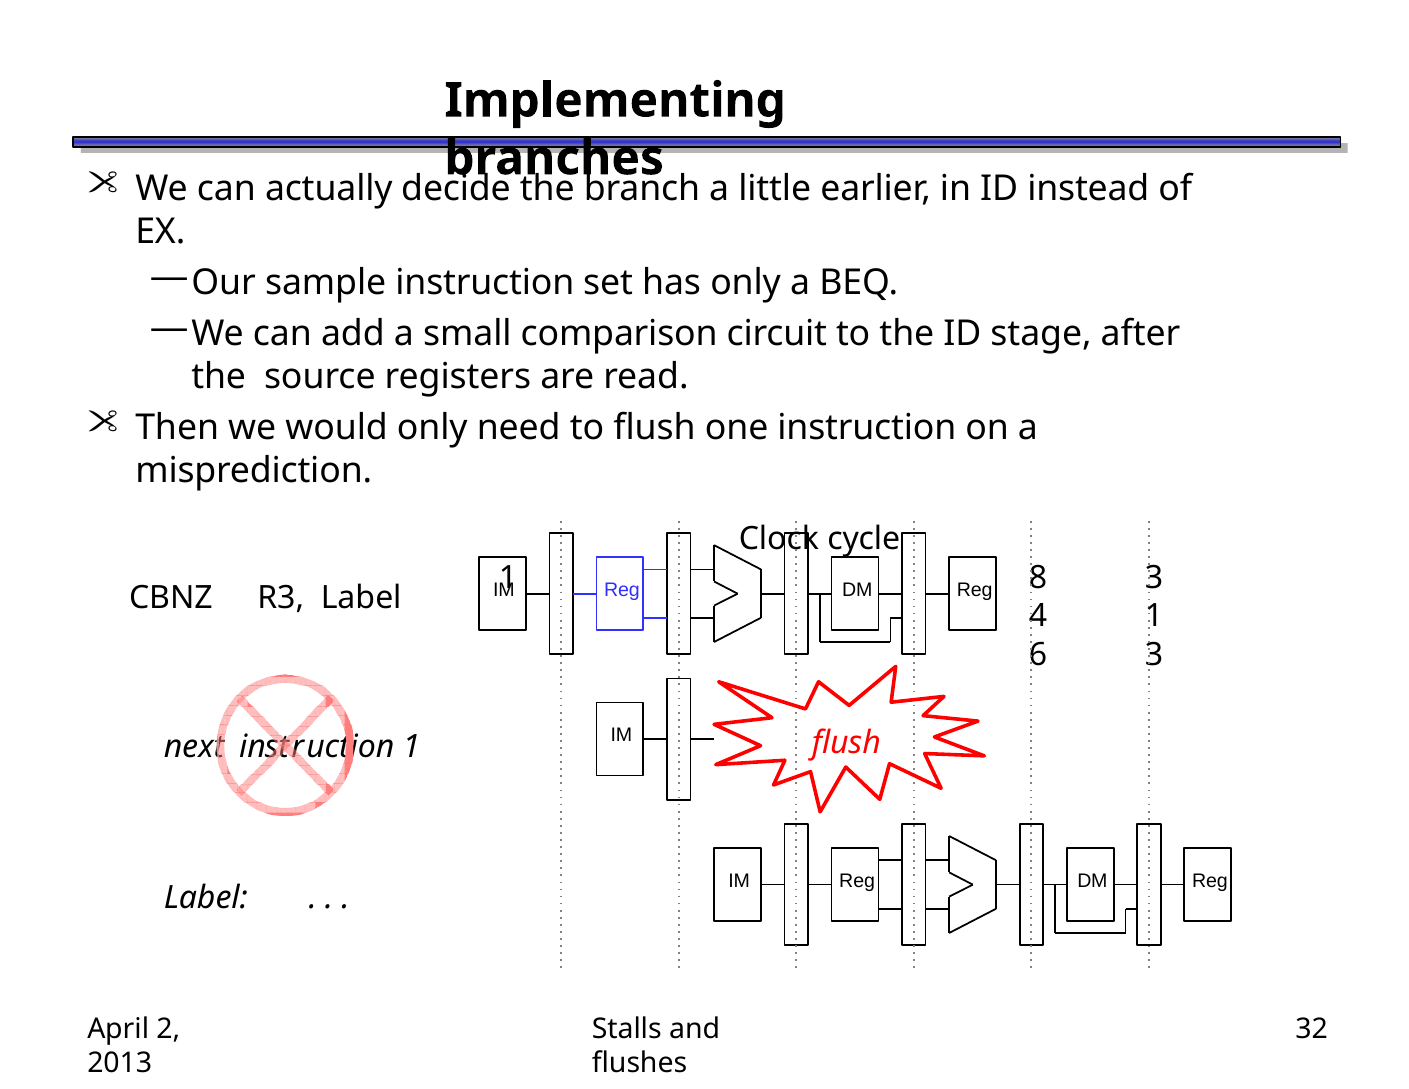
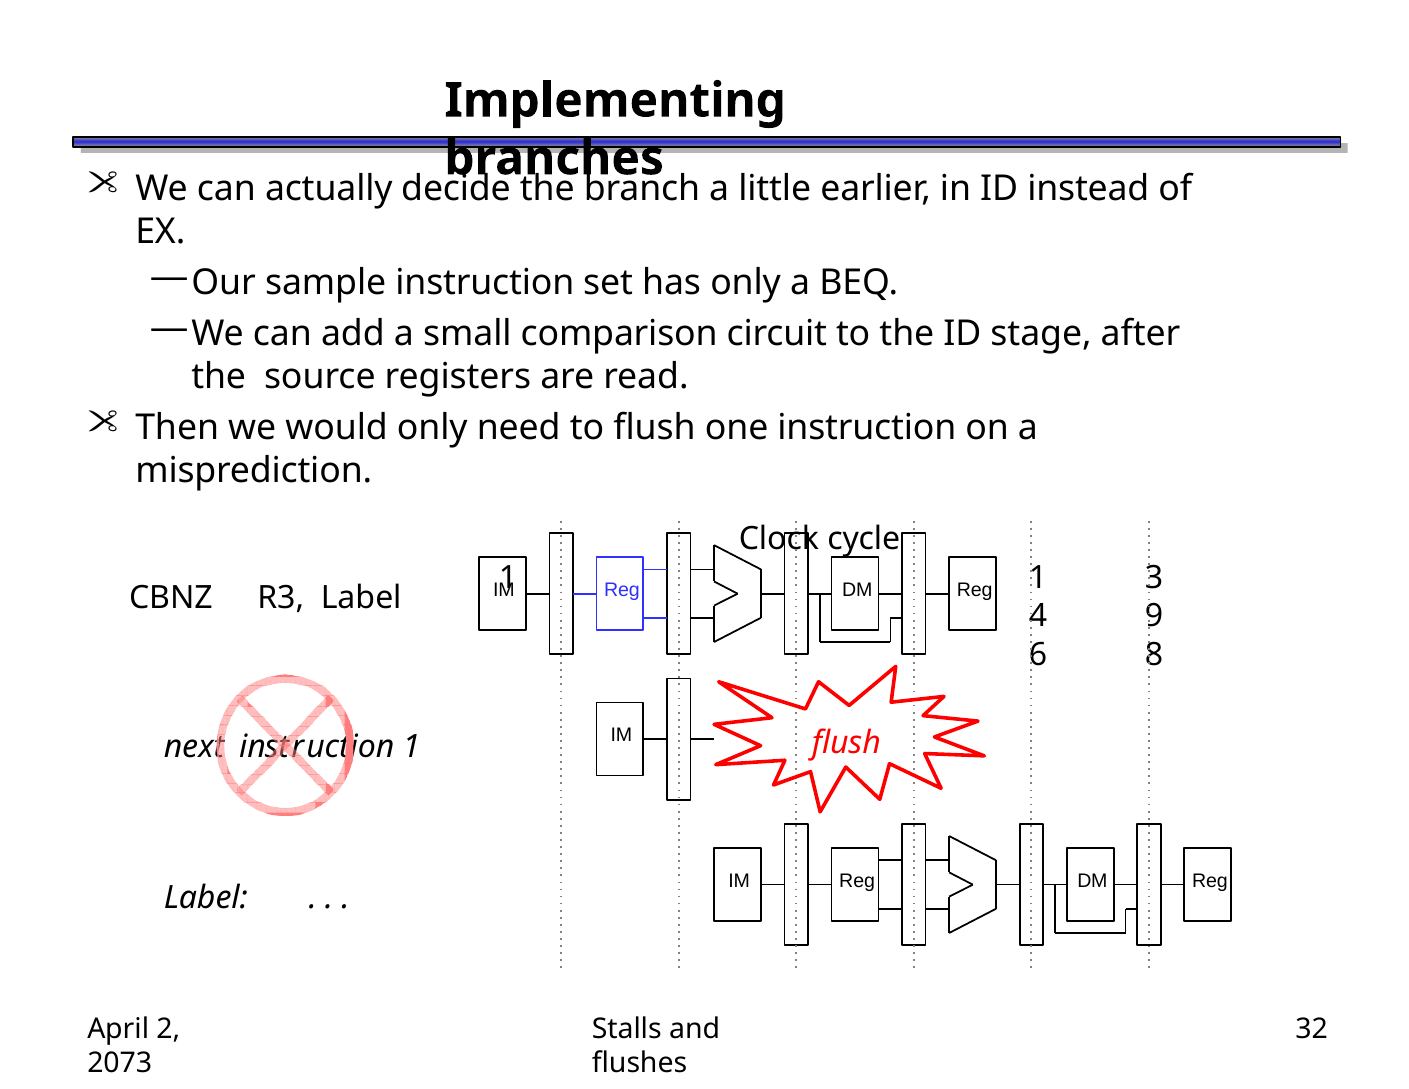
8: 8 -> 1 (1038, 577)
4 1: 1 -> 9 (1154, 616)
6 3: 3 -> 8 (1154, 654)
2013: 2013 -> 2073 (120, 1063)
